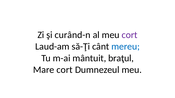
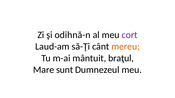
curând-n: curând-n -> odihnă-n (73, 35)
mereu colour: blue -> orange (126, 47)
Mare cort: cort -> sunt (65, 70)
